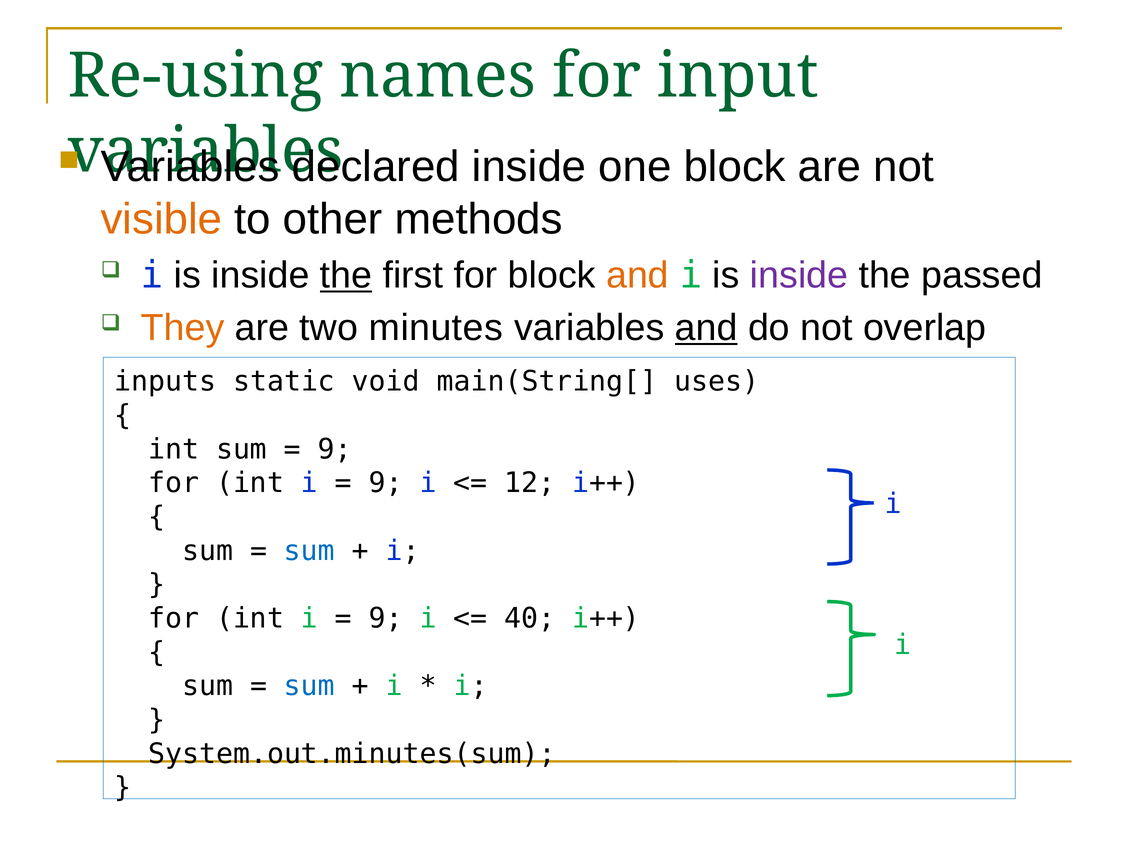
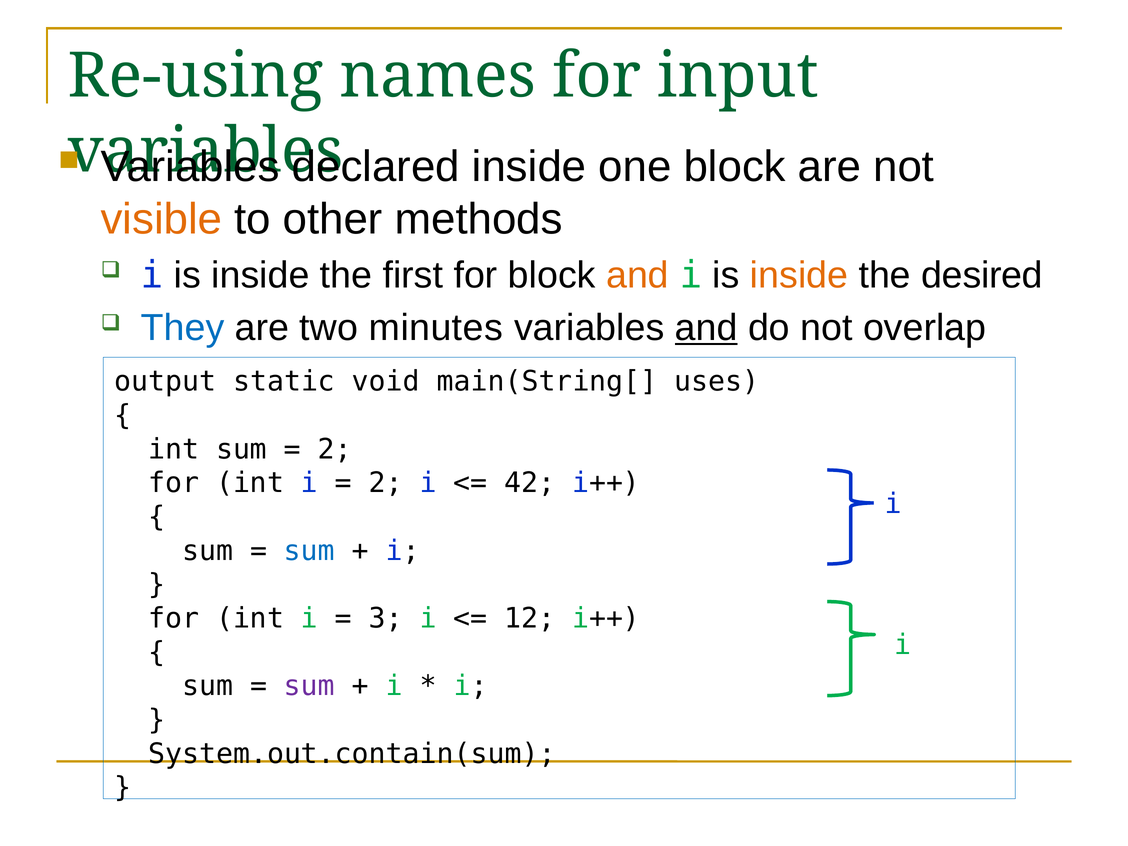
the underline: present -> none (346, 275)
inside colour: purple -> orange (799, 275)
passed: passed -> desired (982, 275)
They colour: orange -> blue (183, 328)
inputs: inputs -> output (165, 382)
9: 9 -> 2 (335, 449)
9: 9 -> 2 (386, 483)
12: 12 -> 42 (530, 483)
9: 9 -> 3 (386, 618)
40: 40 -> 12 (530, 618)
sum colour: blue -> purple (309, 686)
System.out.minutes(sum: System.out.minutes(sum -> System.out.contain(sum (352, 754)
